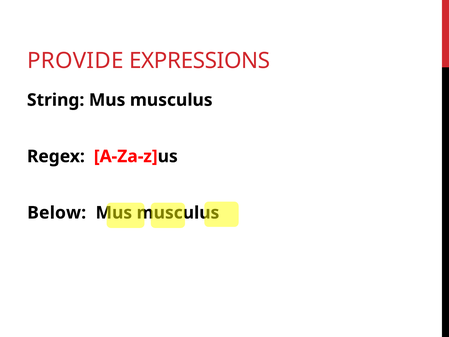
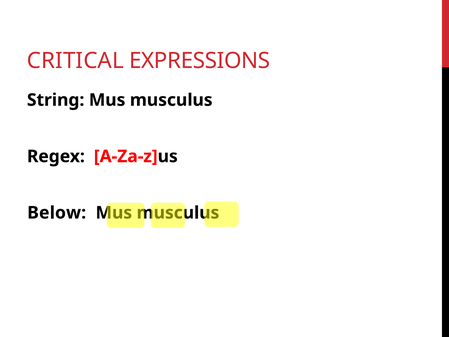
PROVIDE: PROVIDE -> CRITICAL (75, 61)
